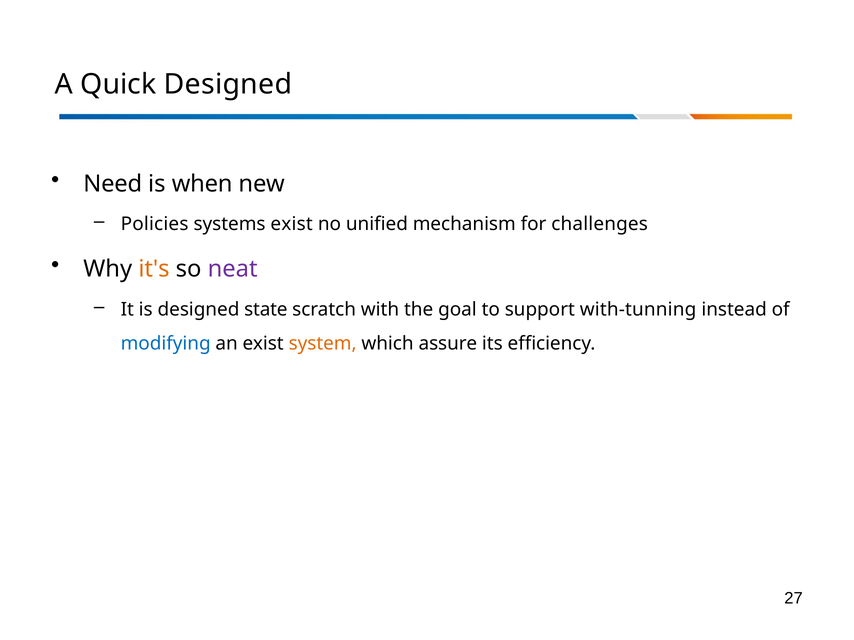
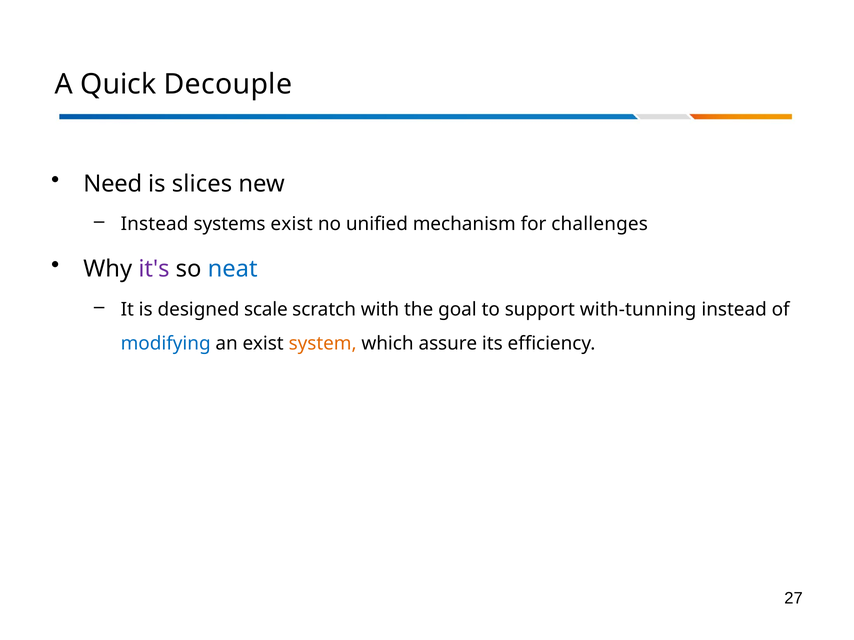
Quick Designed: Designed -> Decouple (228, 85)
when: when -> slices (202, 184)
Policies: Policies -> Instead (155, 224)
it's colour: orange -> purple (154, 269)
neat colour: purple -> blue (233, 269)
state: state -> scale (266, 310)
